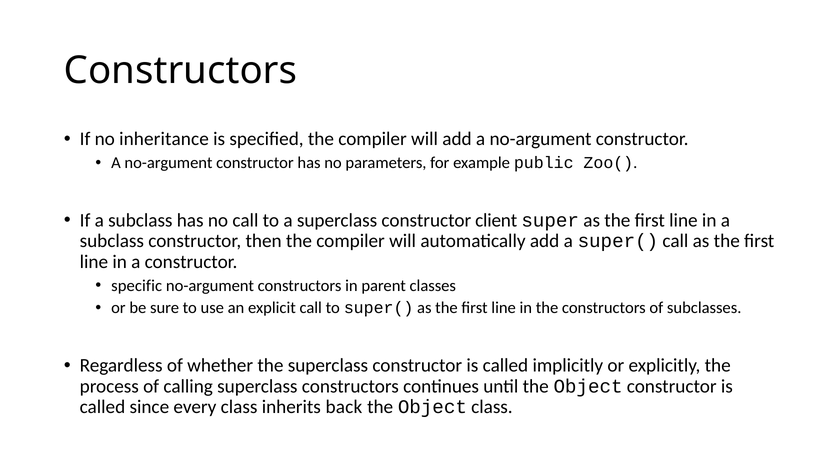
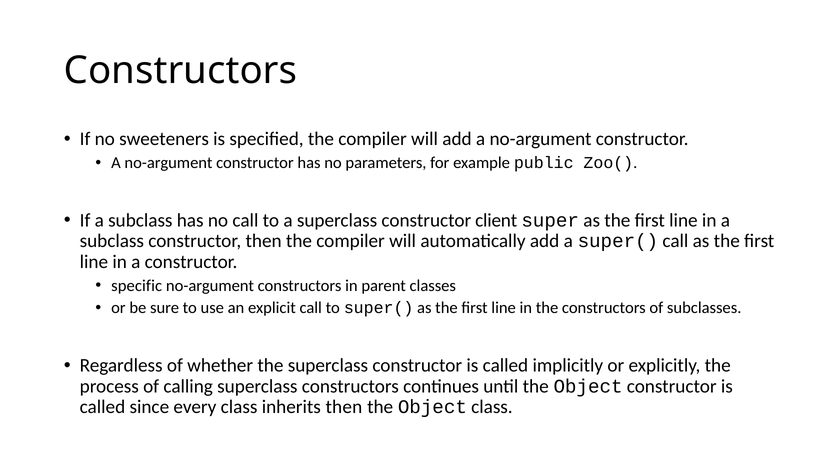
inheritance: inheritance -> sweeteners (164, 139)
inherits back: back -> then (344, 407)
